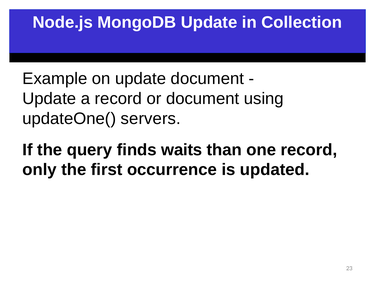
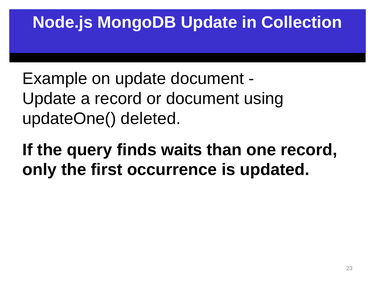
servers: servers -> deleted (151, 119)
